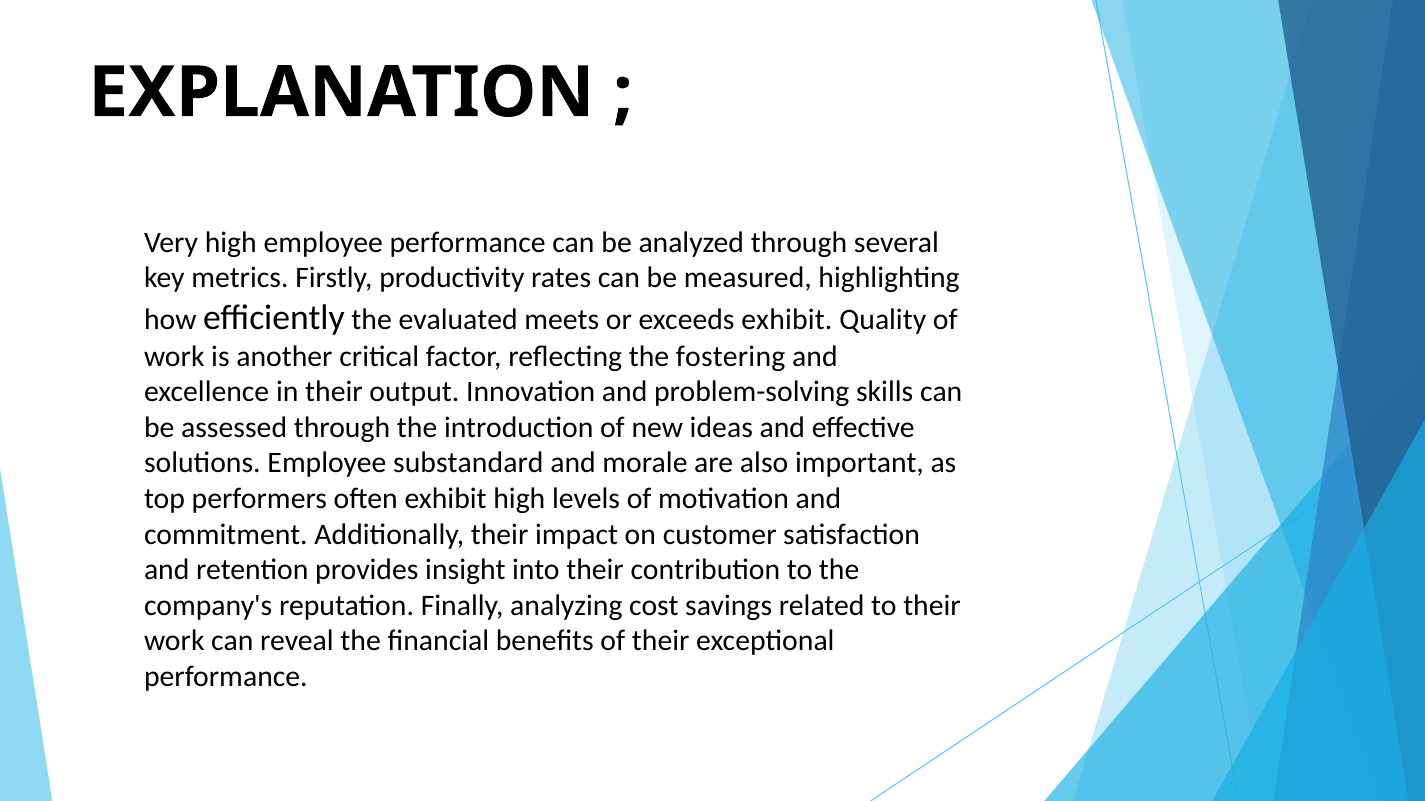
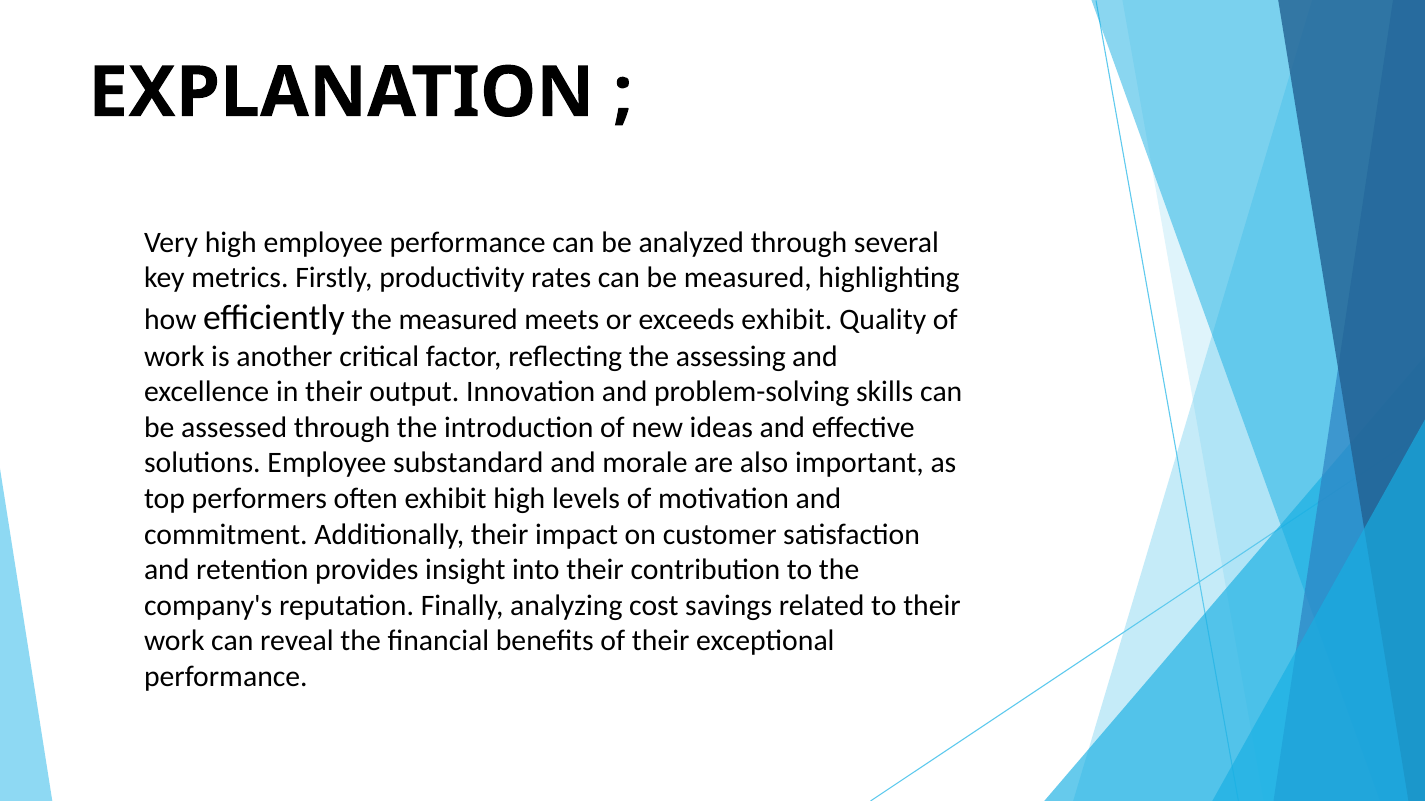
the evaluated: evaluated -> measured (458, 320)
fostering: fostering -> assessing (731, 356)
